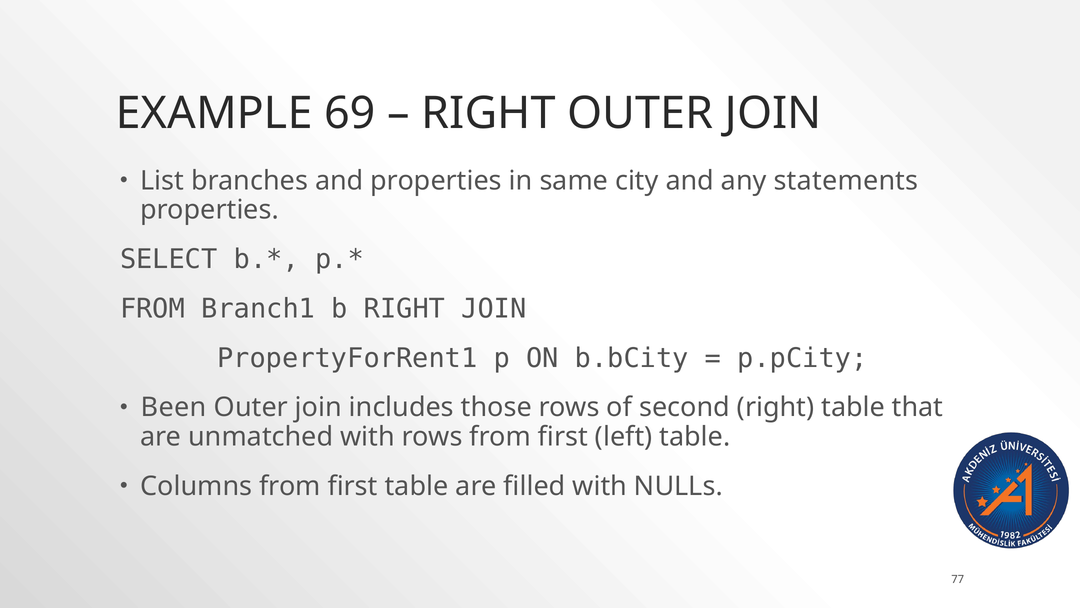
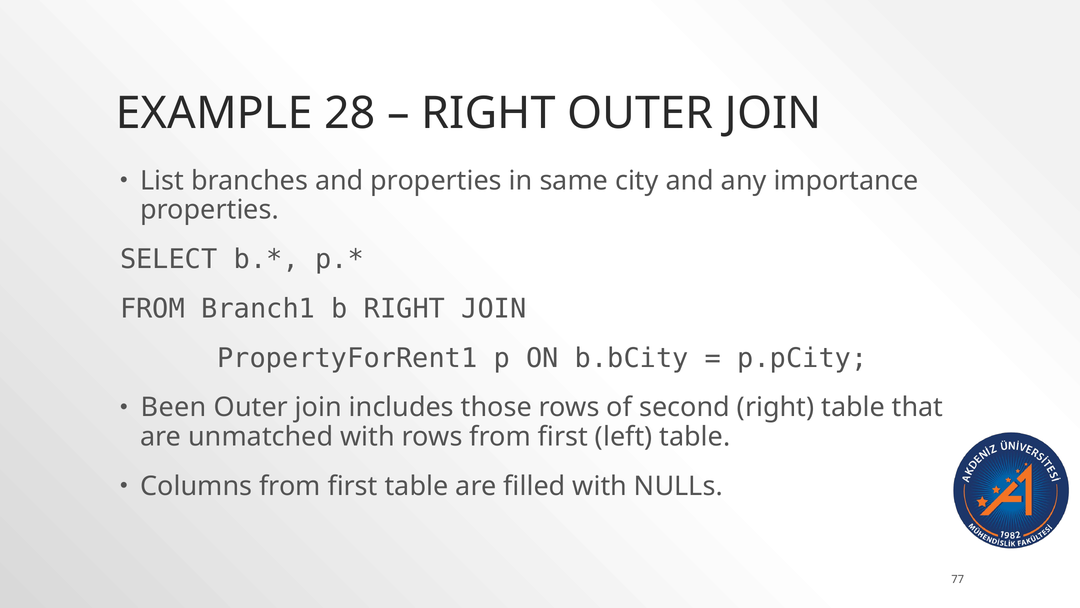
69: 69 -> 28 (350, 113)
statements: statements -> importance (846, 181)
